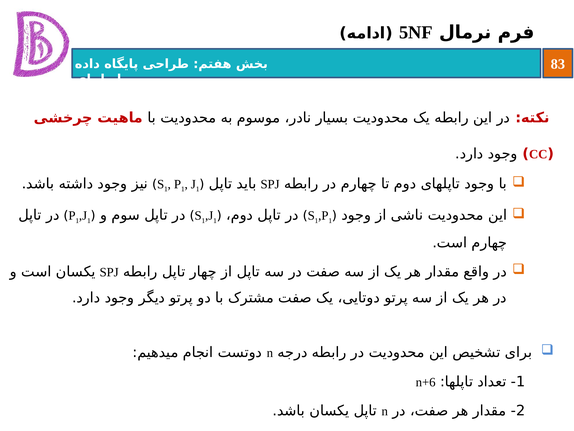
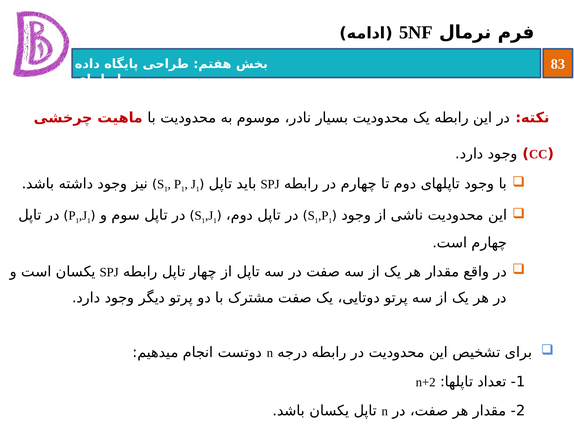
n+6: n+6 -> n+2 (426, 382)
